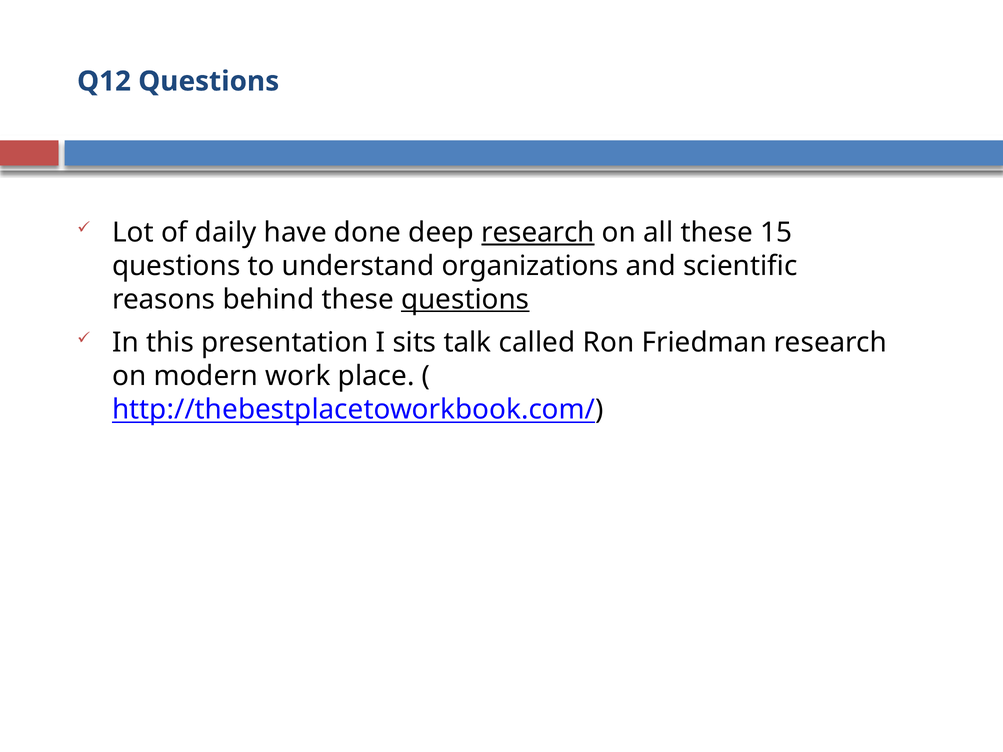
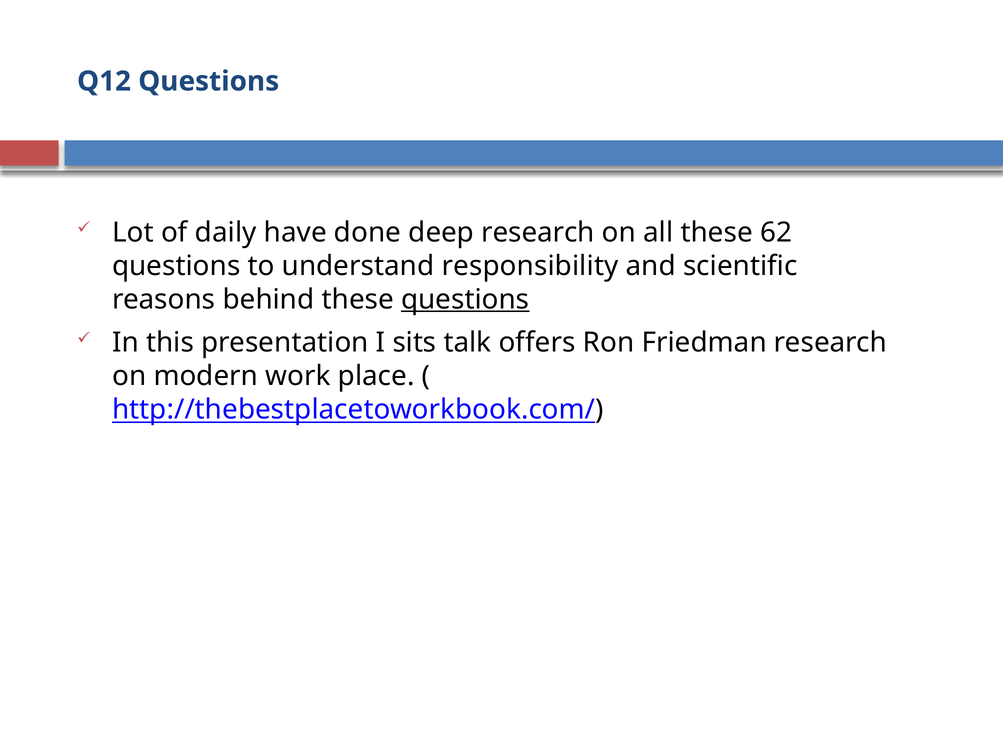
research underline: present -> none (538, 233)
15: 15 -> 62 (776, 233)
organizations: organizations -> responsibility (530, 266)
called: called -> offers (537, 343)
